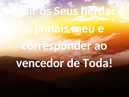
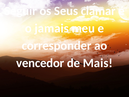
herdar: herdar -> clamar (98, 11)
Toda: Toda -> Mais (98, 63)
